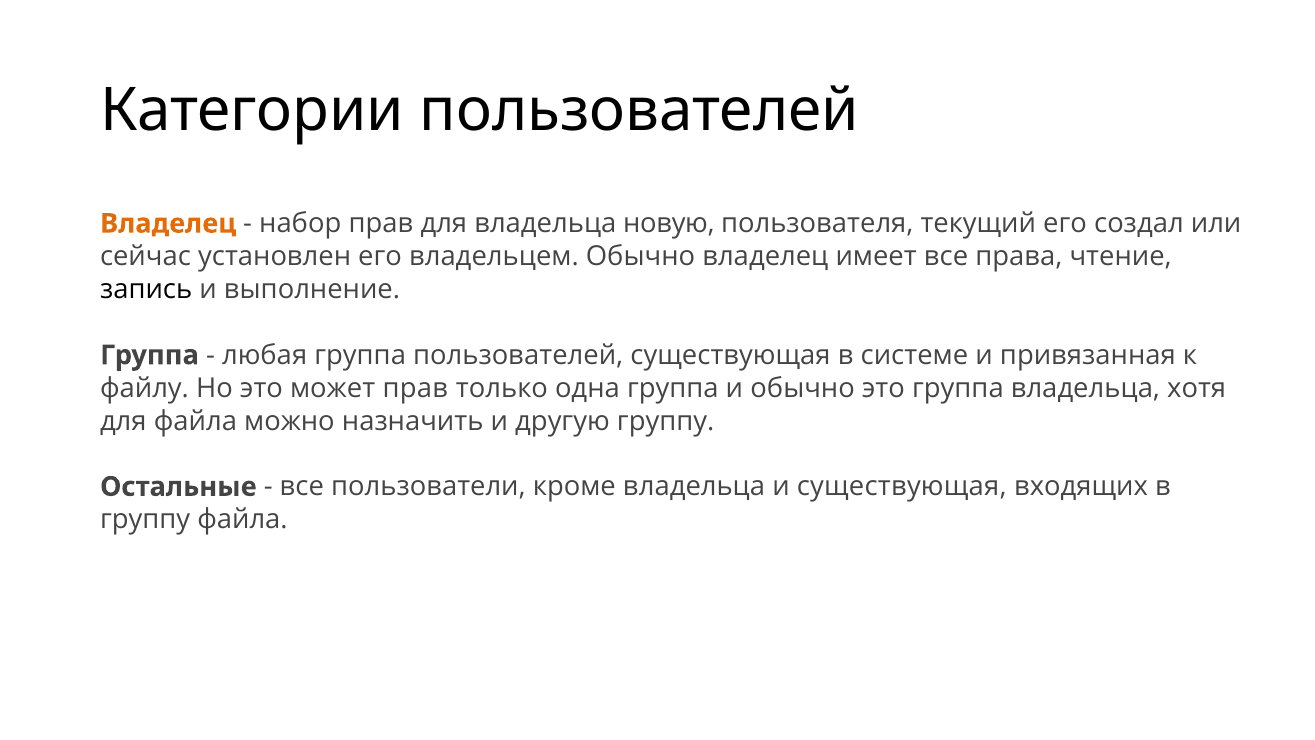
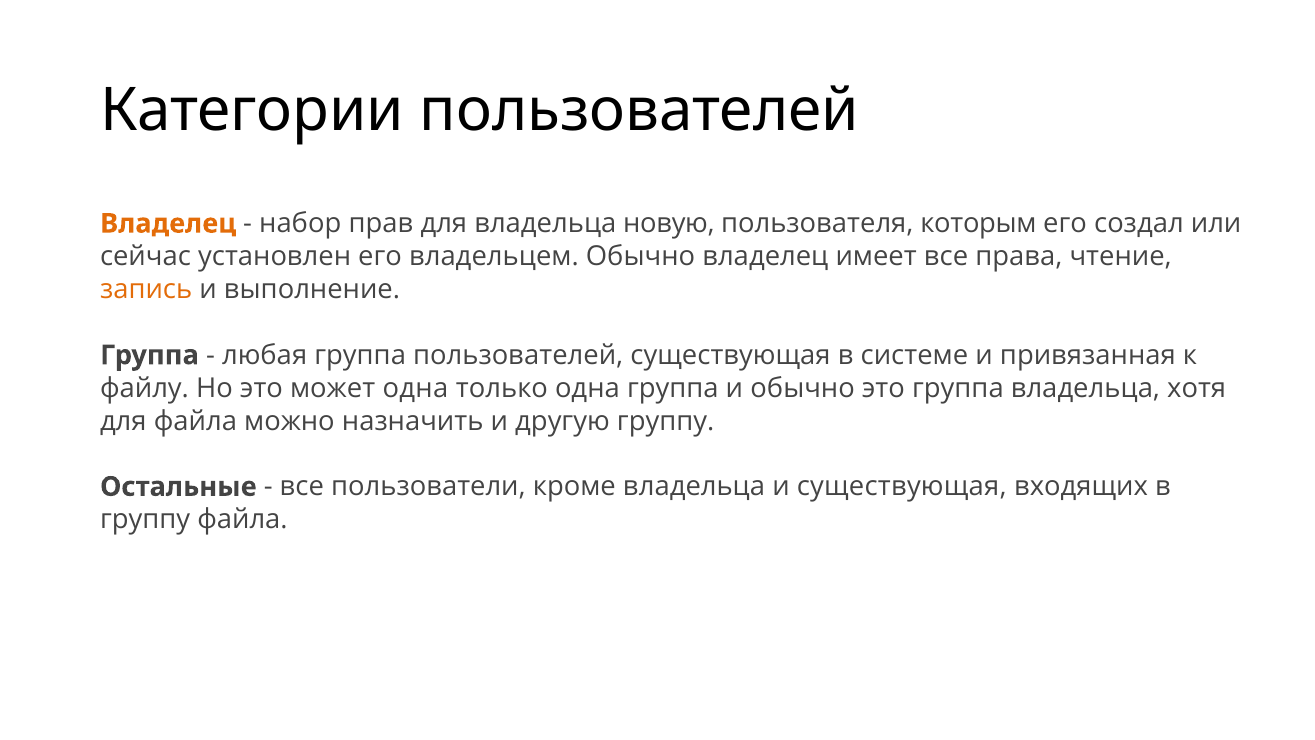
текущий: текущий -> которым (978, 223)
запись colour: black -> orange (146, 289)
может прав: прав -> одна (415, 388)
